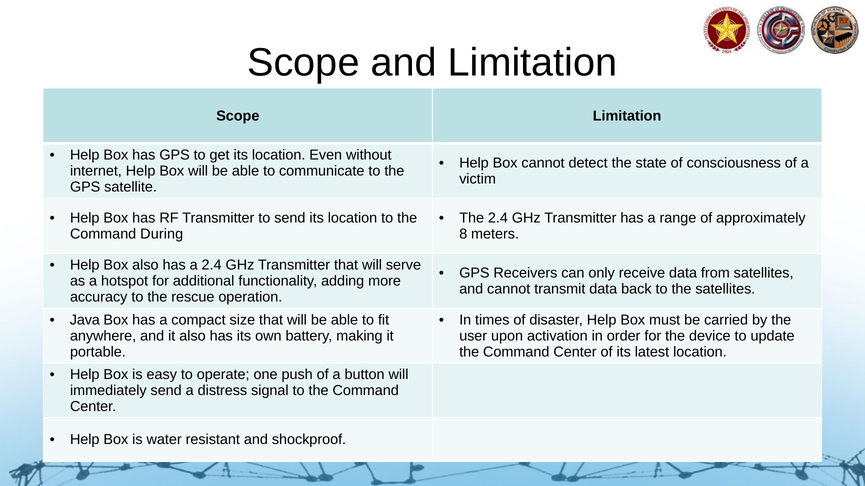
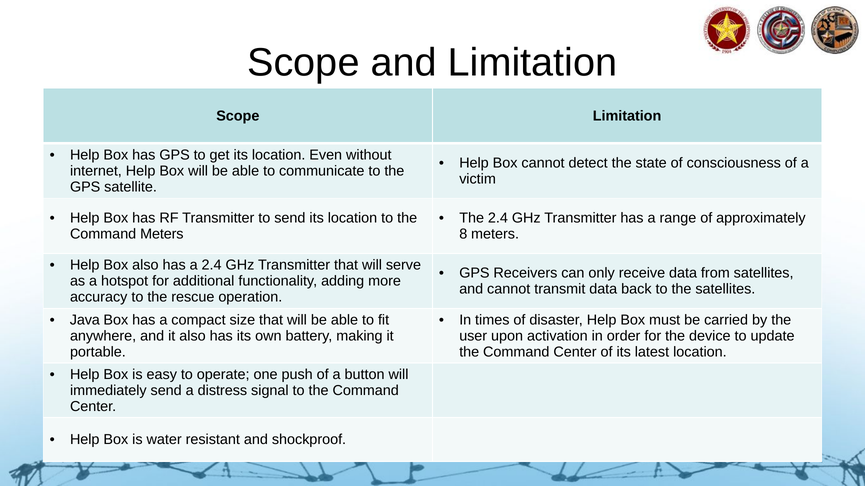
Command During: During -> Meters (162, 234)
